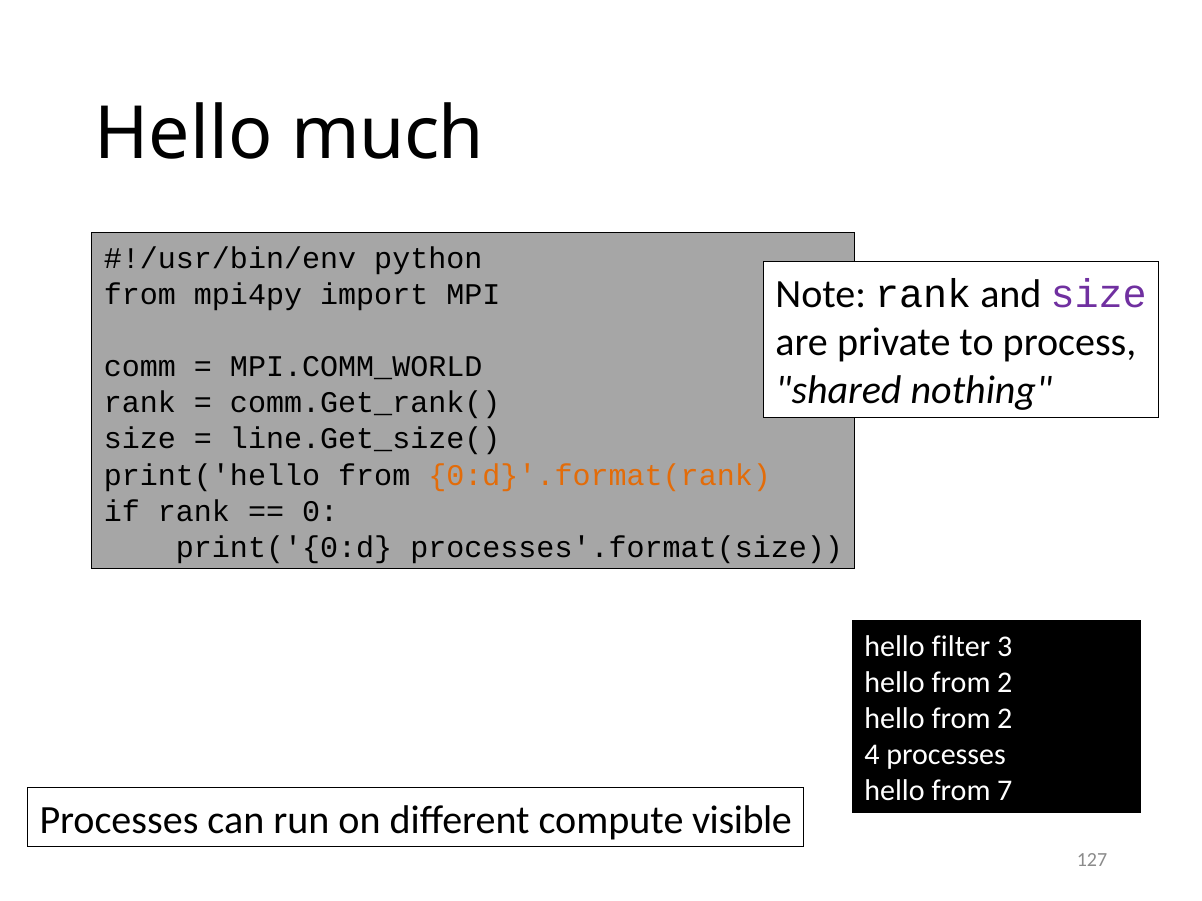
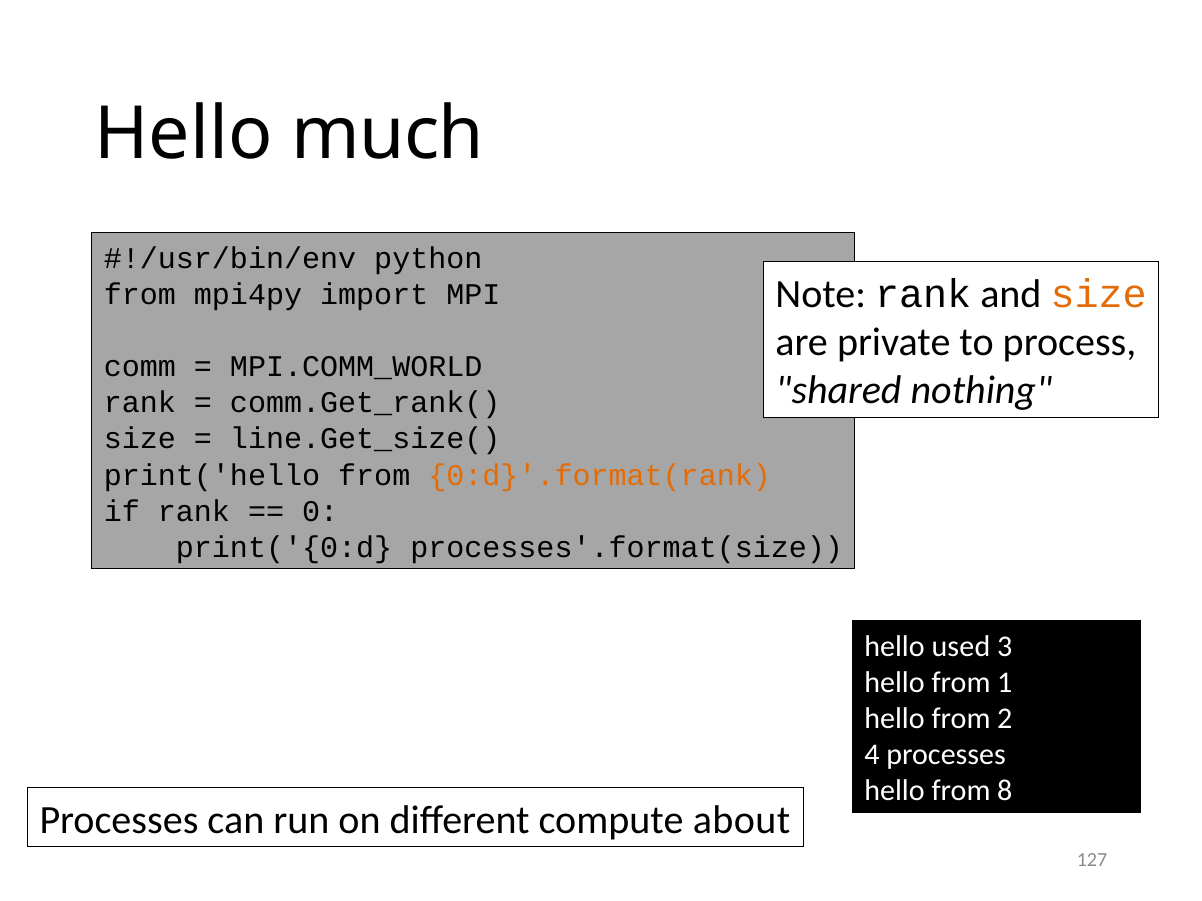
size colour: purple -> orange (1099, 294)
filter: filter -> used (961, 647)
2: 2 -> 1 (1005, 683)
7: 7 -> 8 (1005, 791)
visible: visible -> about (742, 820)
